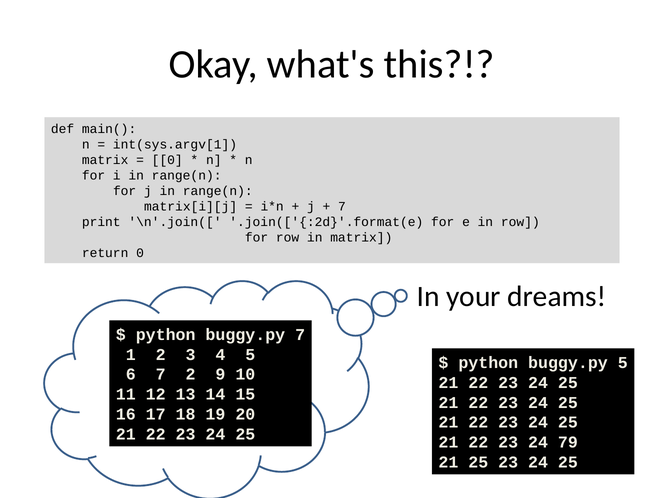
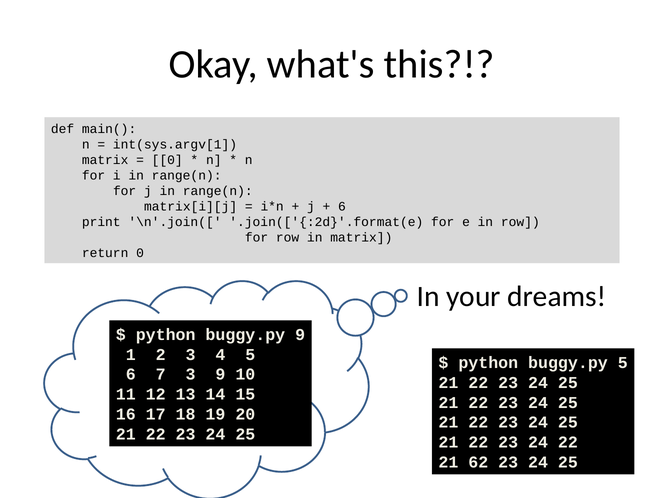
7: 7 -> 6 (342, 207)
buggy.py 7: 7 -> 9 (300, 335)
7 2: 2 -> 3 (191, 375)
24 79: 79 -> 22 (568, 442)
21 25: 25 -> 62 (478, 462)
